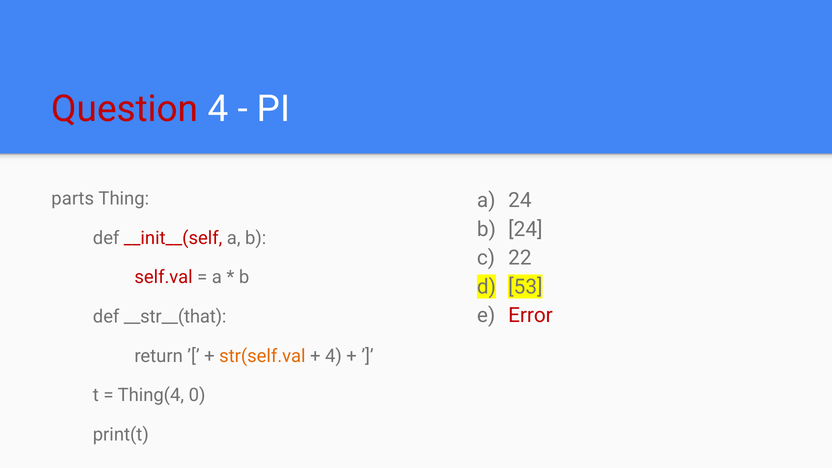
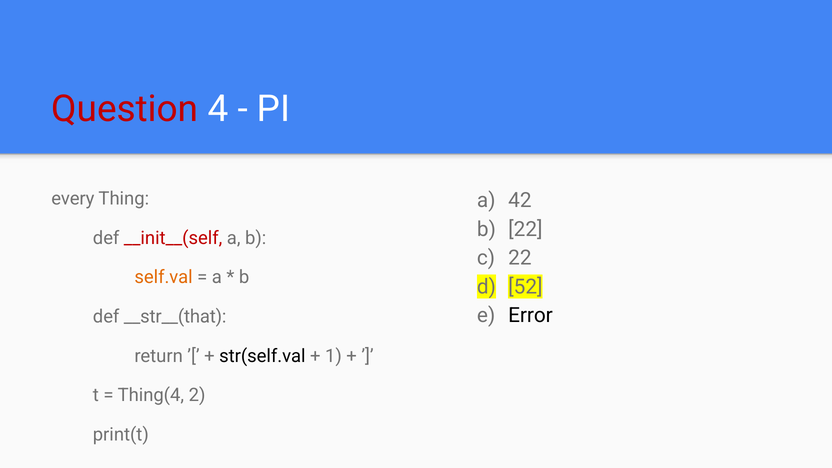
parts: parts -> every (73, 199)
a 24: 24 -> 42 (520, 201)
b 24: 24 -> 22 (525, 229)
self.val colour: red -> orange (164, 277)
53: 53 -> 52 (525, 287)
Error colour: red -> black (530, 315)
str(self.val colour: orange -> black (262, 356)
4: 4 -> 1 (333, 356)
0: 0 -> 2 (197, 395)
